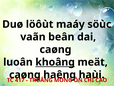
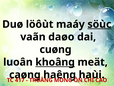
söùc underline: none -> present (99, 24)
beân: beân -> daøo (61, 37)
caøng: caøng -> cuøng (56, 49)
